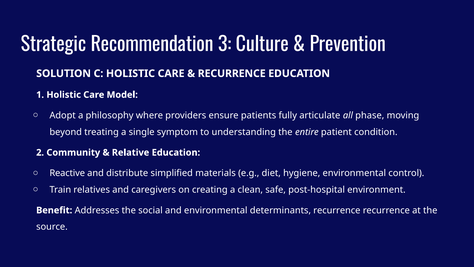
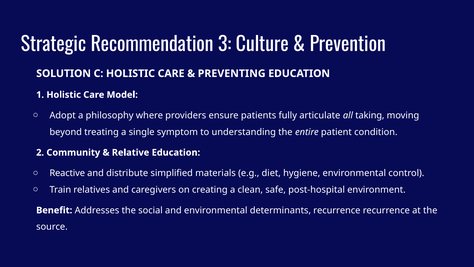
RECURRENCE: RECURRENCE -> PREVENTING (232, 73)
phase: phase -> taking (370, 115)
